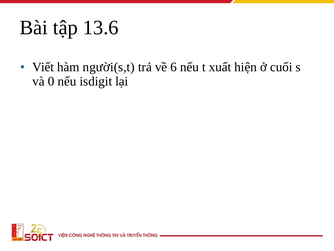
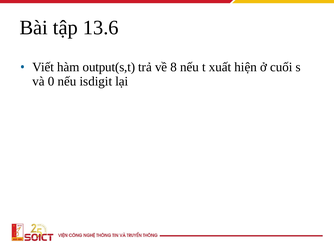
người(s,t: người(s,t -> output(s,t (109, 67)
6: 6 -> 8 (174, 67)
